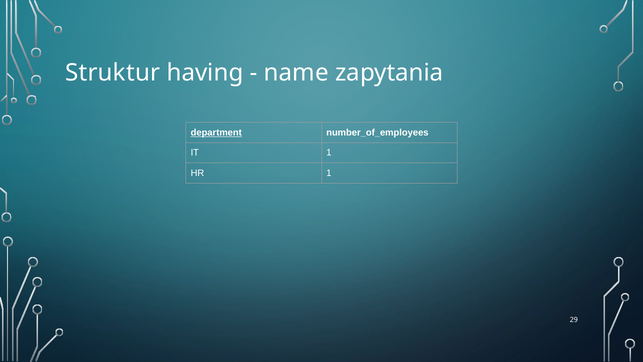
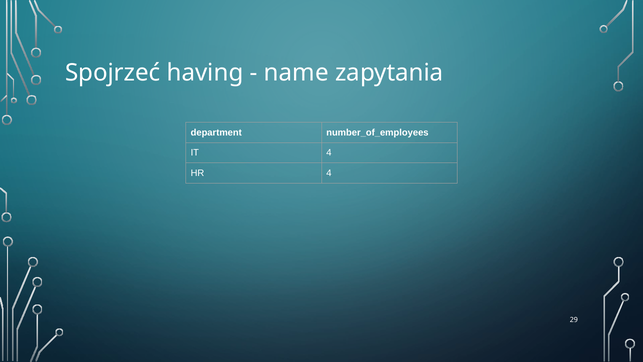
Struktur: Struktur -> Spojrzeć (113, 73)
department underline: present -> none (216, 133)
IT 1: 1 -> 4 (329, 153)
HR 1: 1 -> 4 (329, 173)
